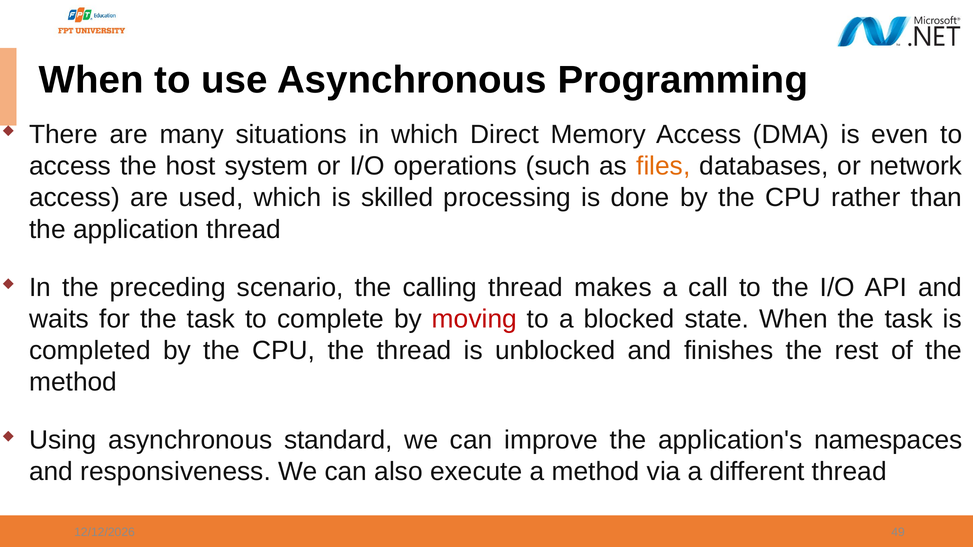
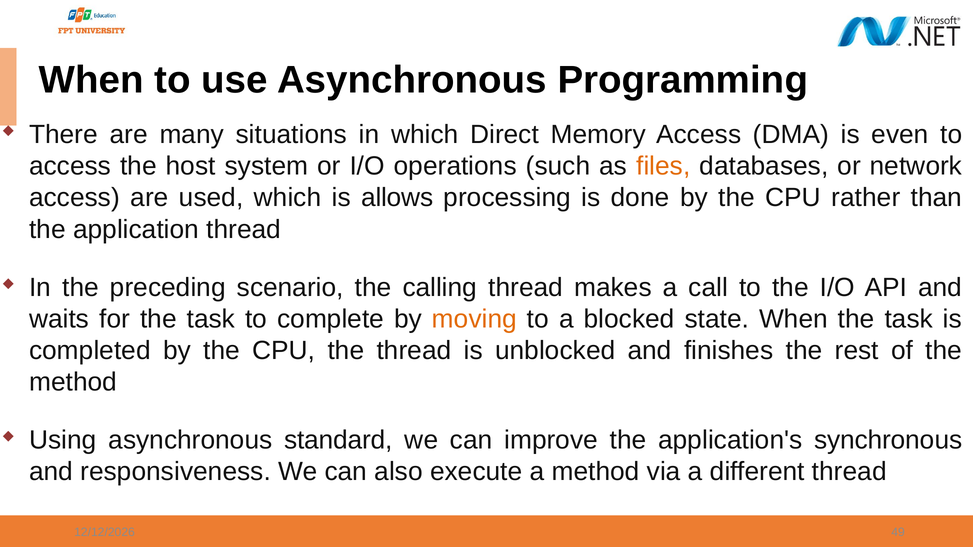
skilled: skilled -> allows (397, 198)
moving colour: red -> orange (474, 319)
namespaces: namespaces -> synchronous (888, 440)
